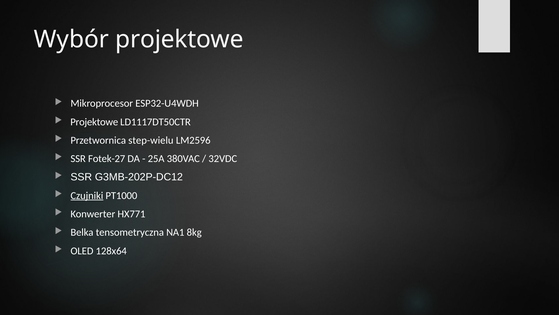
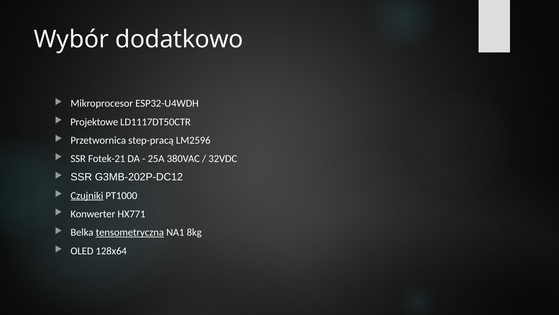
Wybór projektowe: projektowe -> dodatkowo (179, 39)
step-wielu: step-wielu -> step-pracą (151, 140)
Fotek-27: Fotek-27 -> Fotek-21 (107, 158)
tensometryczna underline: none -> present (130, 232)
